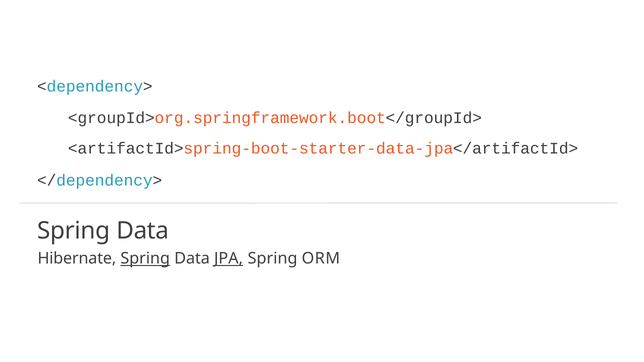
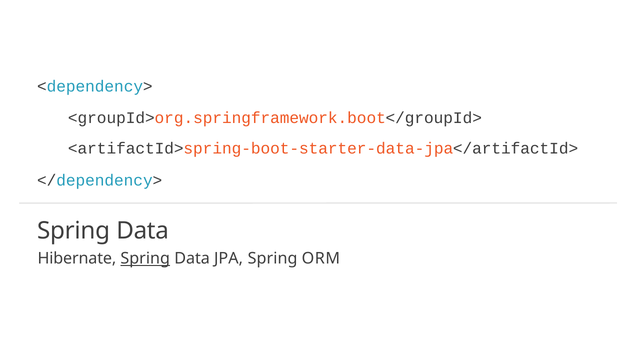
JPA underline: present -> none (229, 259)
